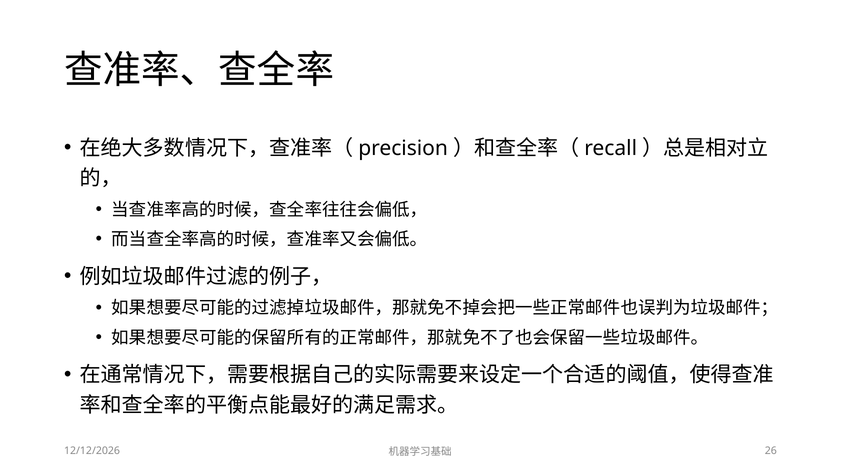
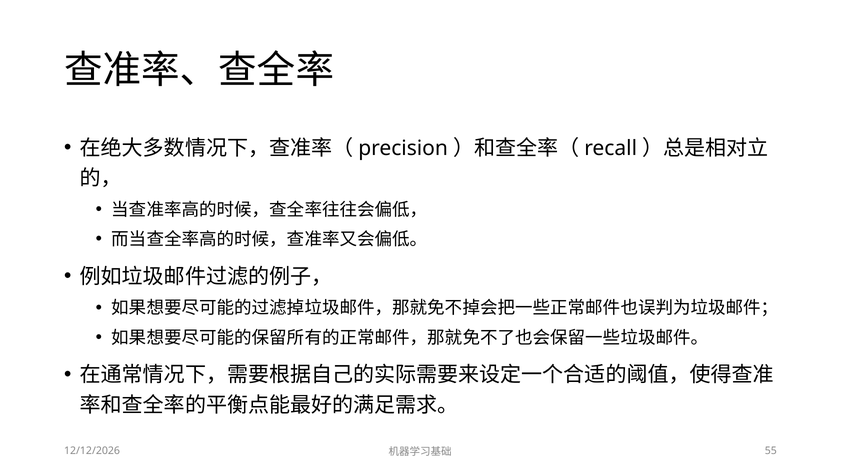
26: 26 -> 55 (771, 451)
